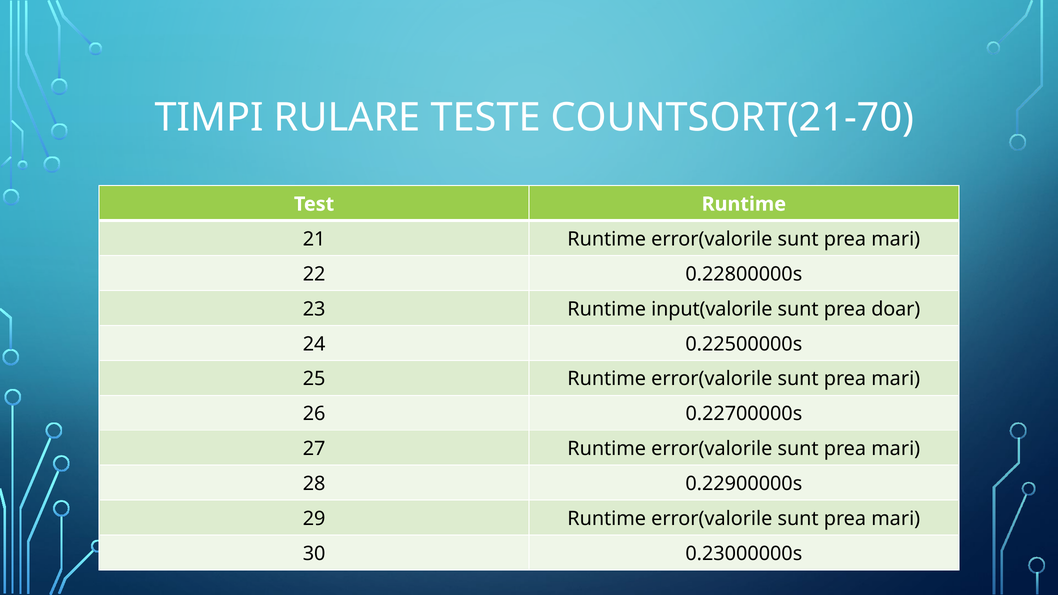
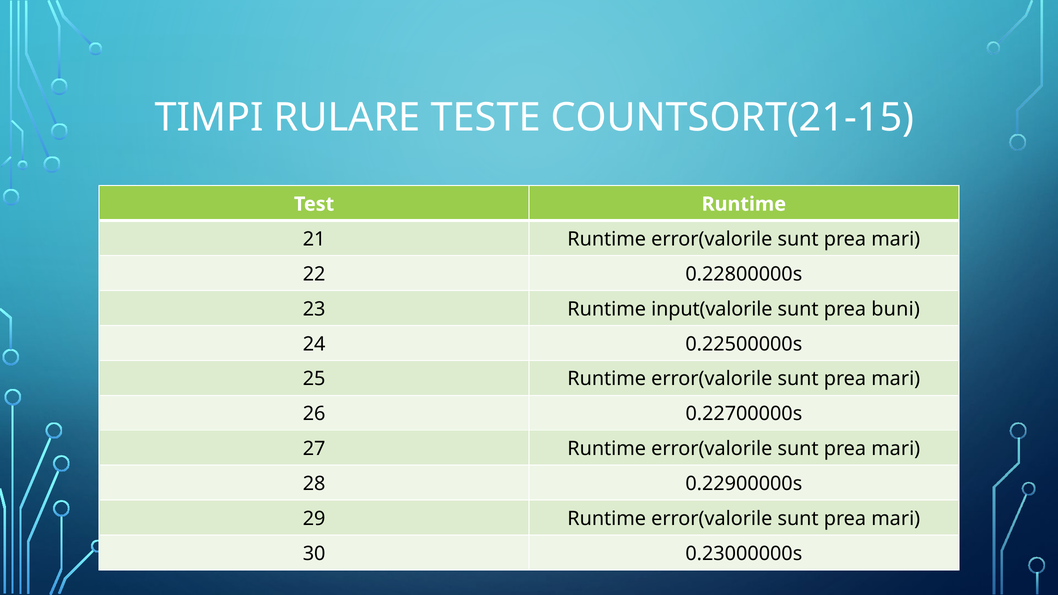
COUNTSORT(21-70: COUNTSORT(21-70 -> COUNTSORT(21-15 (733, 118)
doar: doar -> buni (896, 309)
